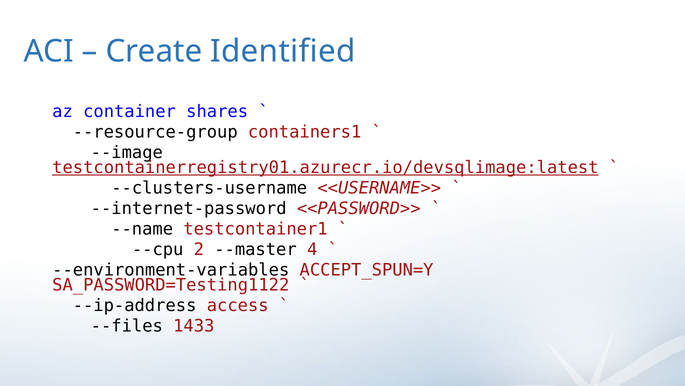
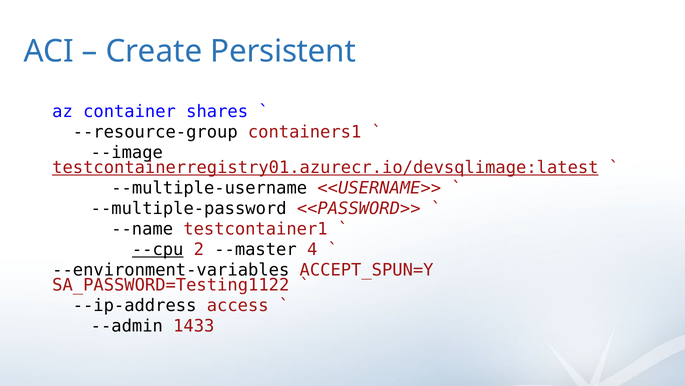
Identified: Identified -> Persistent (283, 51)
--clusters-username: --clusters-username -> --multiple-username (209, 188)
--internet-password: --internet-password -> --multiple-password (189, 208)
--cpu underline: none -> present (158, 249)
--files: --files -> --admin (127, 326)
